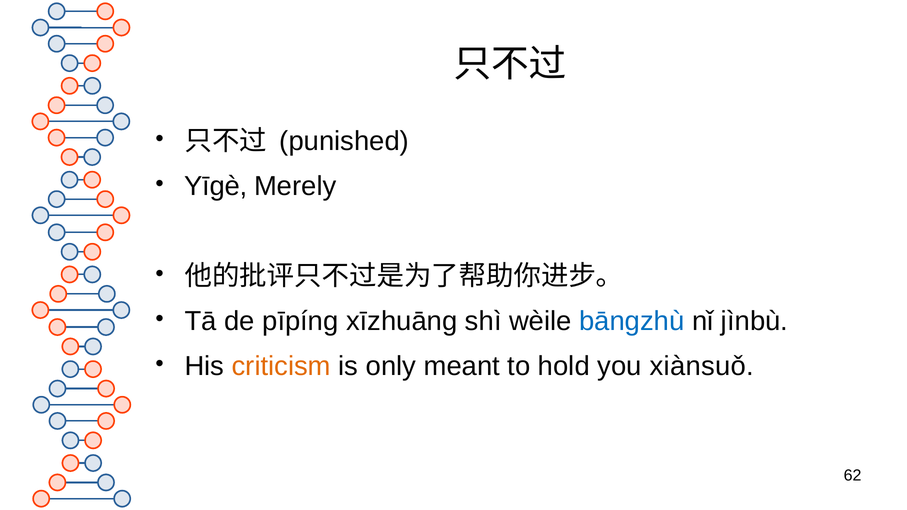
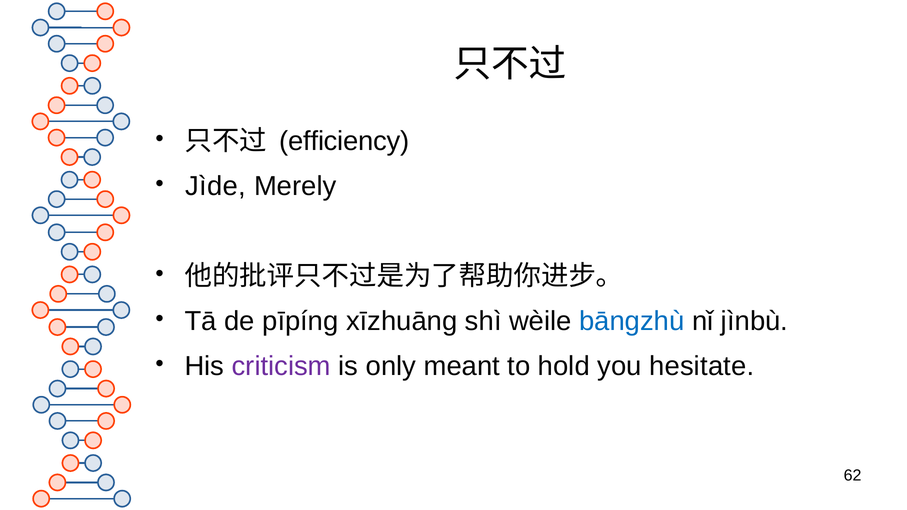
punished: punished -> efficiency (344, 141)
Yīgè: Yīgè -> Jìde (215, 186)
criticism colour: orange -> purple (281, 367)
xiànsuǒ: xiànsuǒ -> hesitate (702, 367)
